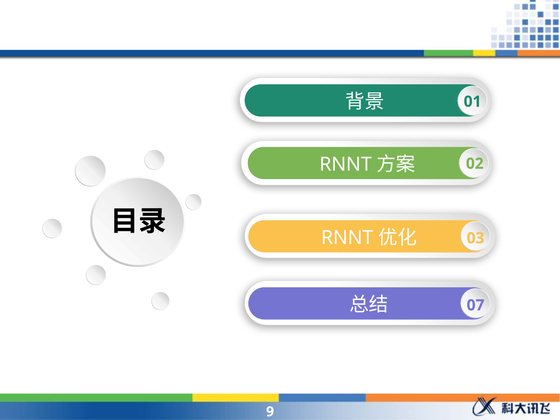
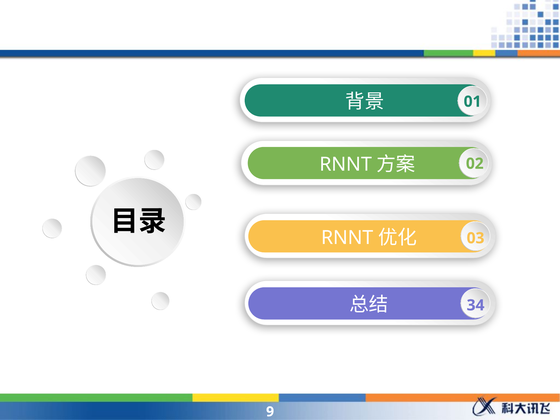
07: 07 -> 34 (476, 305)
